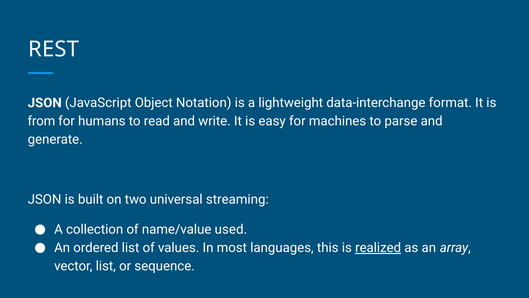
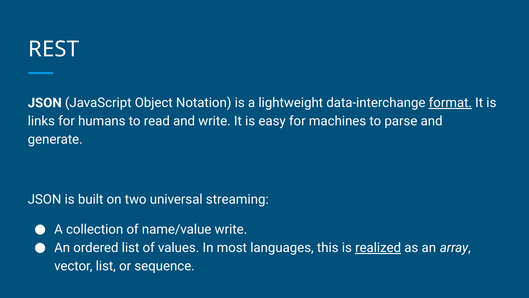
format underline: none -> present (450, 103)
from: from -> links (41, 121)
name/value used: used -> write (231, 229)
